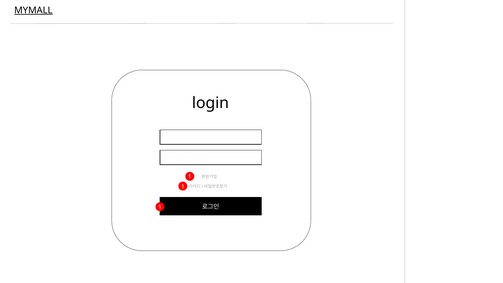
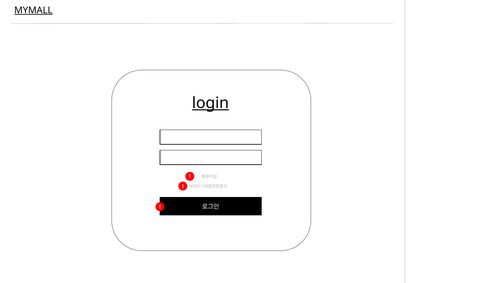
login underline: none -> present (210, 103)
